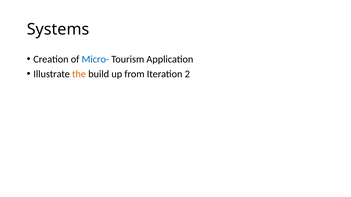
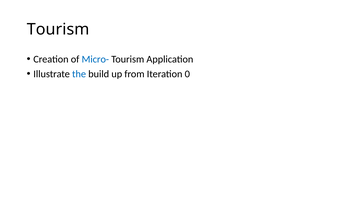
Systems: Systems -> Tourism (58, 29)
the colour: orange -> blue (79, 74)
2: 2 -> 0 (187, 74)
